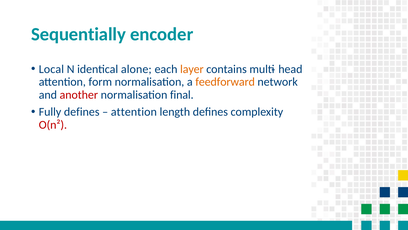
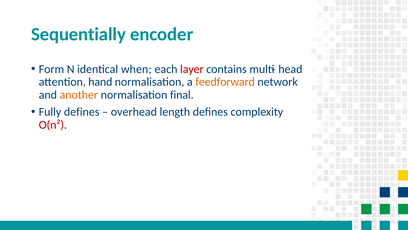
Local: Local -> Form (51, 69)
alone: alone -> when (136, 69)
layer colour: orange -> red (192, 69)
form: form -> hand (100, 82)
another colour: red -> orange (79, 95)
attention: attention -> overhead (134, 112)
